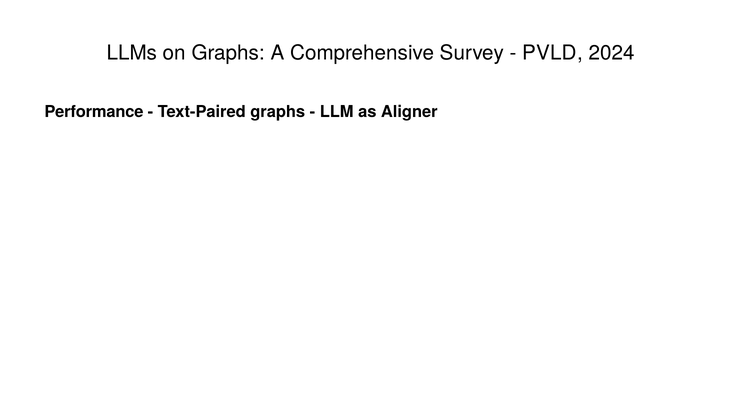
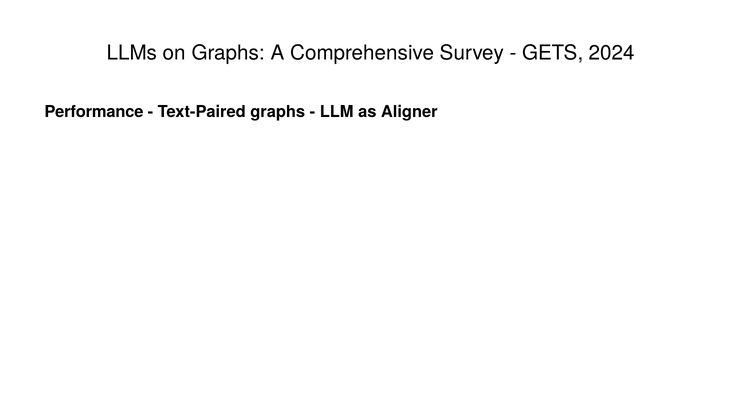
PVLD: PVLD -> GETS (553, 53)
